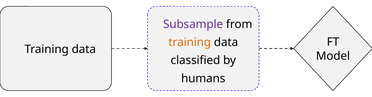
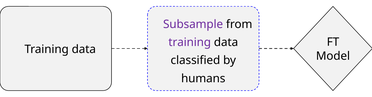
training colour: orange -> purple (190, 42)
